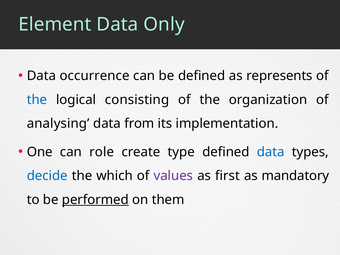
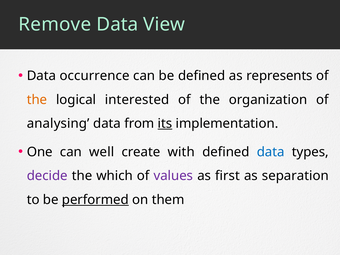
Element: Element -> Remove (55, 24)
Only: Only -> View (164, 24)
the colour: blue -> orange (37, 100)
consisting: consisting -> interested (137, 100)
its underline: none -> present (165, 123)
role: role -> well (102, 152)
type: type -> with (181, 152)
decide colour: blue -> purple (47, 176)
mandatory: mandatory -> separation (295, 176)
